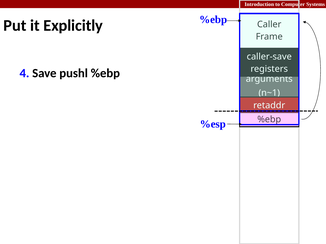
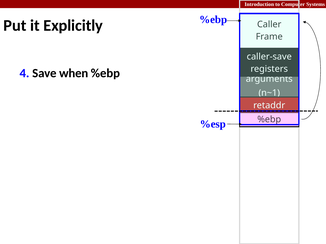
pushl: pushl -> when (74, 73)
